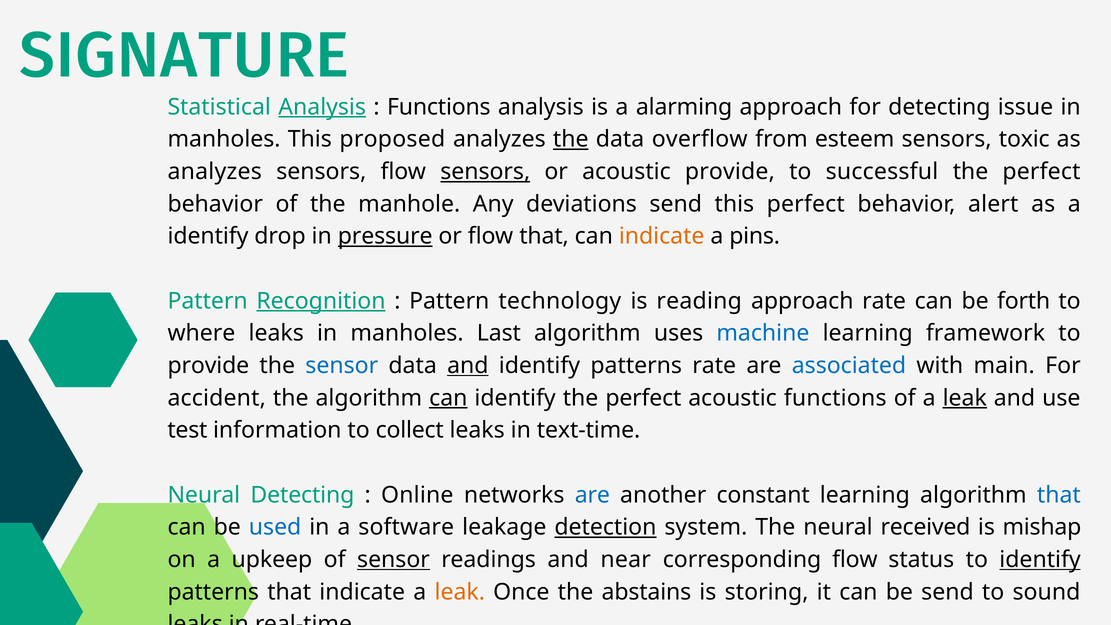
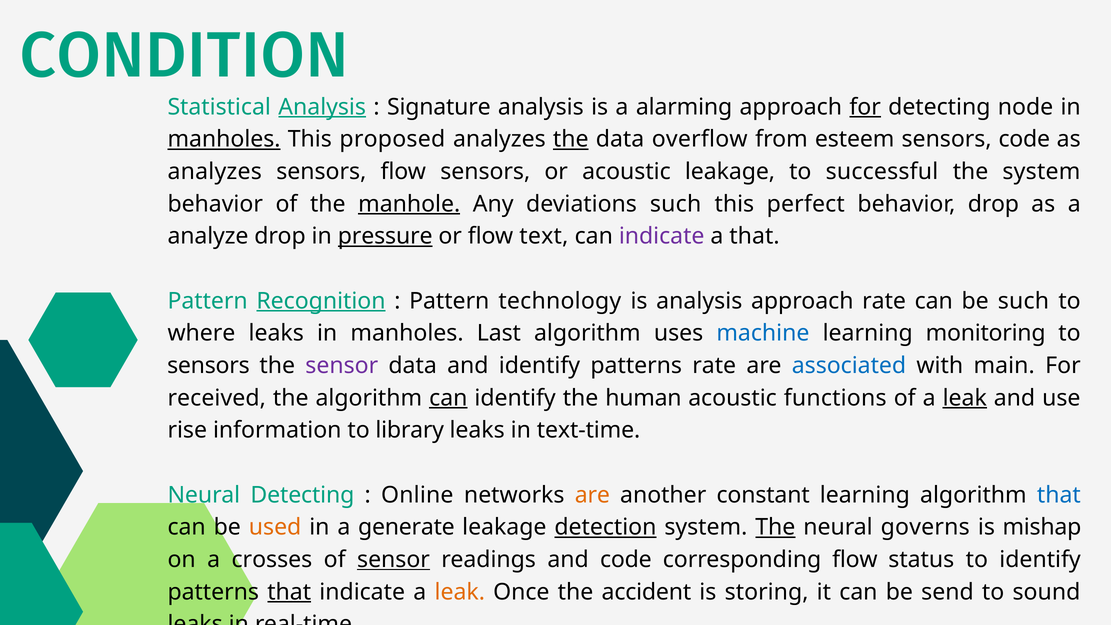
SIGNATURE: SIGNATURE -> CONDITION (184, 56)
Functions: Functions -> Signature (439, 107)
for underline: none -> present (865, 107)
issue: issue -> node (1026, 107)
manholes underline: none -> present (224, 139)
sensors toxic: toxic -> code (1024, 139)
sensors underline: present -> none (485, 172)
acoustic provide: provide -> leakage (730, 172)
perfect: perfect -> system (1041, 172)
manhole underline: none -> present (409, 204)
deviations send: send -> such (676, 204)
behavior alert: alert -> drop (993, 204)
identify: identify -> analyze (208, 236)
flow that: that -> text (544, 236)
indicate colour: orange -> purple (662, 236)
a pins: pins -> that (754, 236)
is reading: reading -> analysis (699, 301)
be forth: forth -> such (1023, 301)
framework: framework -> monitoring (986, 333)
provide: provide -> sensors (208, 366)
sensor colour: blue -> purple (342, 366)
and underline: present -> none (468, 366)
accident: accident -> received (217, 398)
identify the perfect: perfect -> human (643, 398)
test: test -> rise (187, 430)
collect: collect -> library (410, 430)
are colour: blue -> orange (592, 495)
used colour: blue -> orange (275, 527)
software: software -> generate (406, 527)
The underline: none -> present (775, 527)
received: received -> governs (925, 527)
upkeep: upkeep -> crosses (272, 560)
and near: near -> code (626, 560)
identify underline: present -> none (1040, 560)
that underline: none -> present (289, 592)
abstains: abstains -> accident (646, 592)
